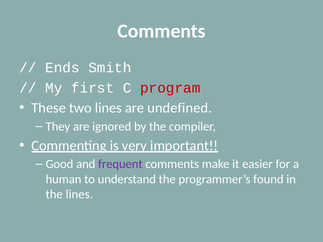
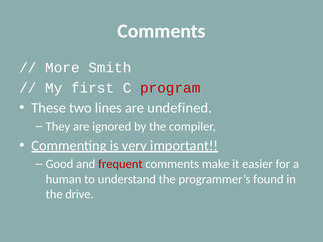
Ends: Ends -> More (62, 68)
frequent colour: purple -> red (120, 164)
the lines: lines -> drive (79, 194)
